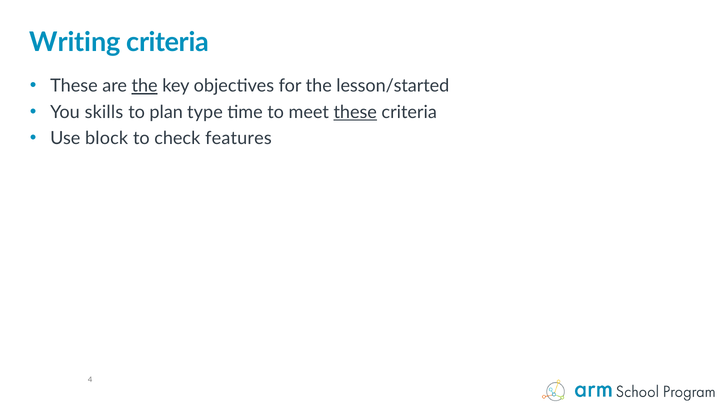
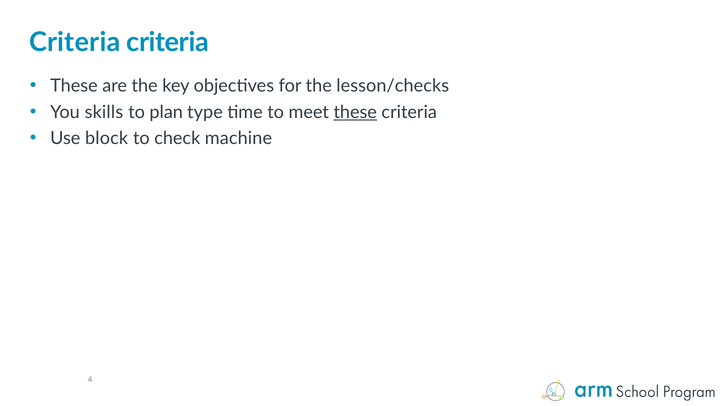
Writing: Writing -> Criteria (75, 42)
the underline: present -> none (145, 86)
lesson/started: lesson/started -> lesson/checks (393, 86)
features: features -> machine (238, 138)
